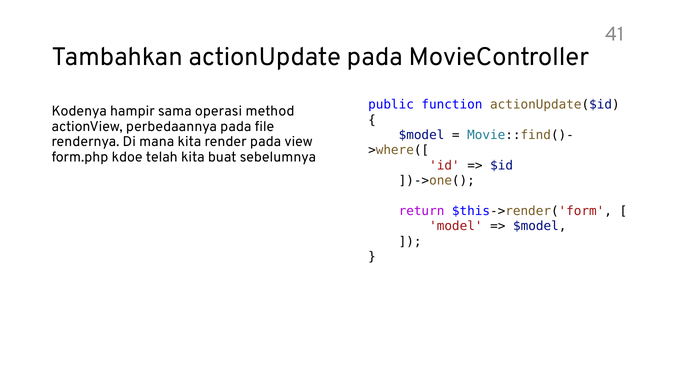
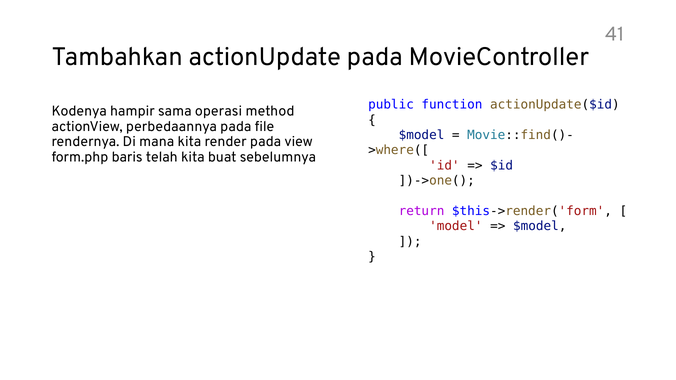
kdoe: kdoe -> baris (127, 157)
